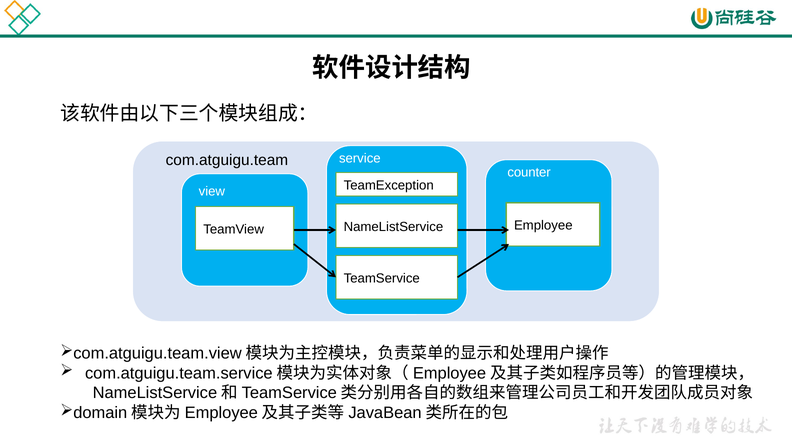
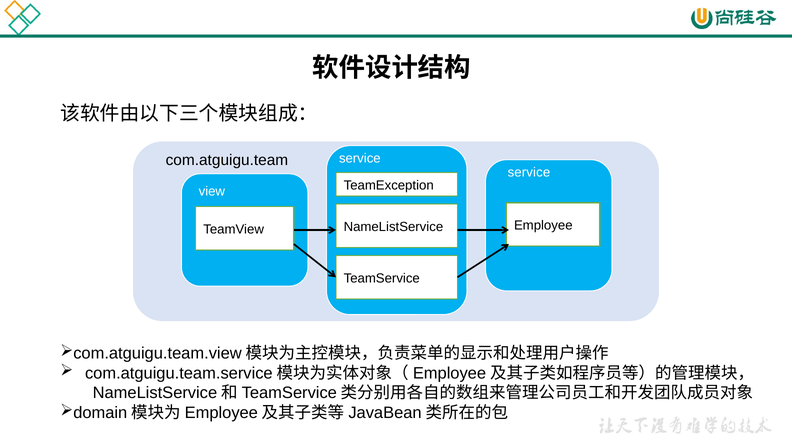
counter: counter -> service (529, 172)
